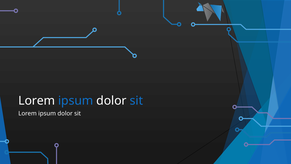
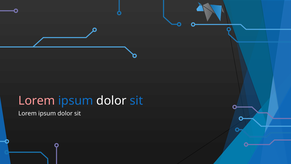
Lorem colour: white -> pink (37, 101)
